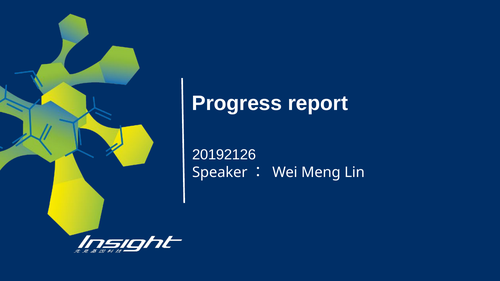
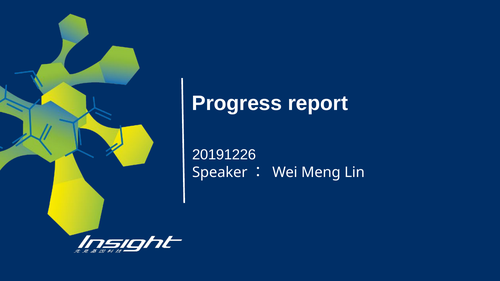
20192126: 20192126 -> 20191226 (224, 155)
